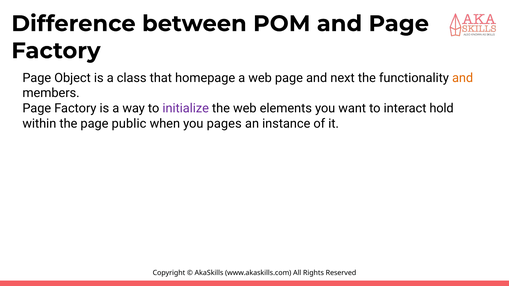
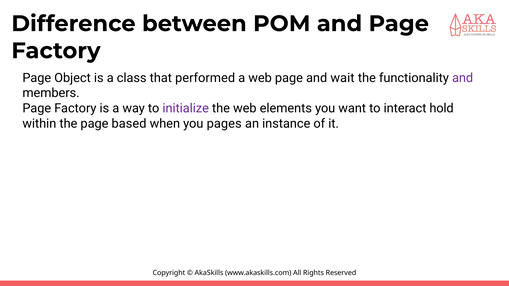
homepage: homepage -> performed (205, 78)
next: next -> wait (343, 78)
and colour: orange -> purple (463, 78)
public: public -> based (129, 124)
